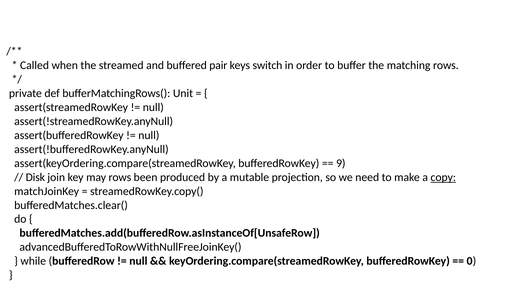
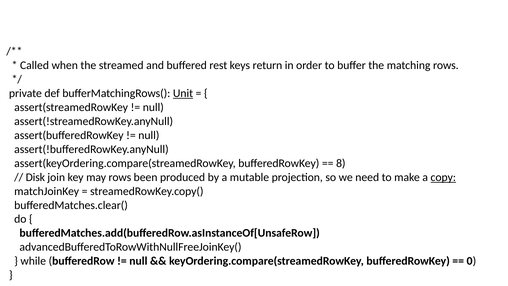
pair: pair -> rest (218, 65)
switch: switch -> return (267, 65)
Unit underline: none -> present (183, 93)
9: 9 -> 8 (341, 163)
